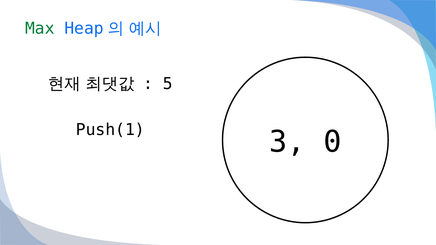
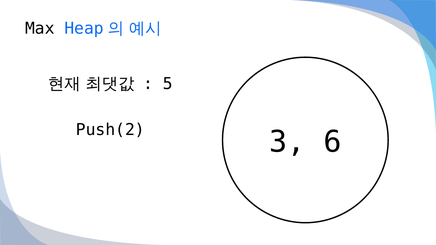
Max colour: green -> black (40, 29)
Push(1: Push(1 -> Push(2 (110, 130)
0: 0 -> 6 (332, 142)
